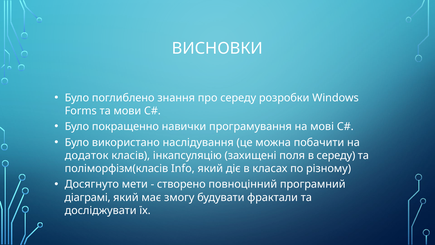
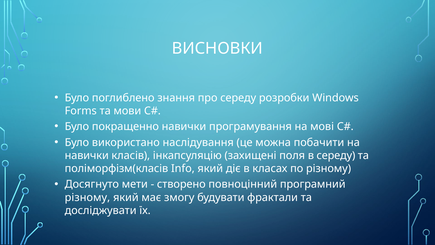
додаток: додаток -> навички (87, 155)
діаграмі: діаграмі -> різному (87, 197)
